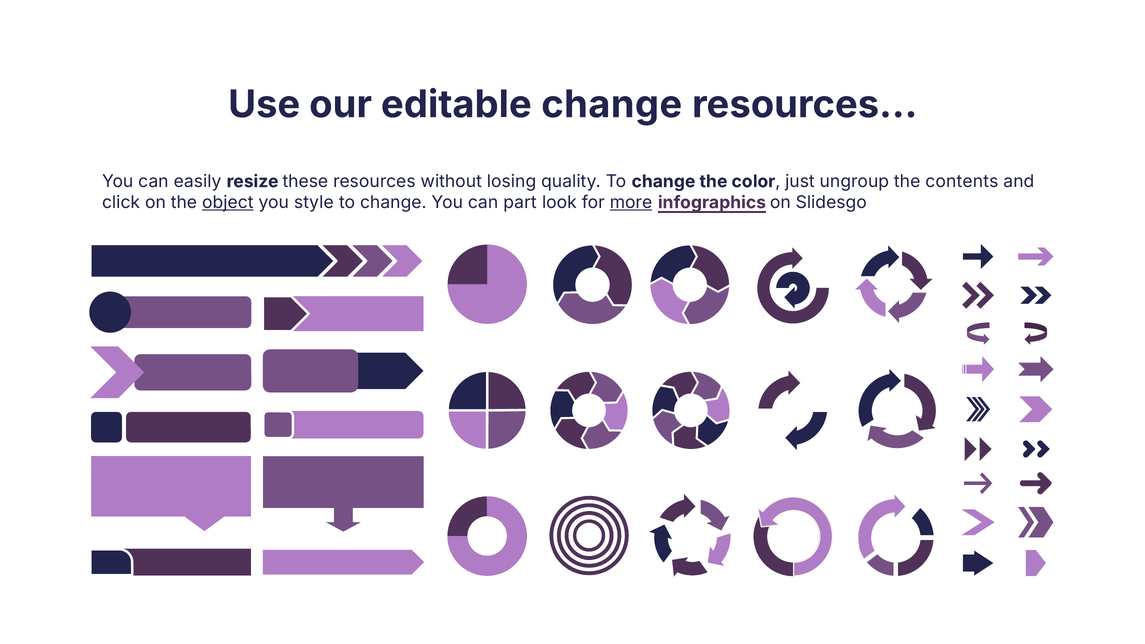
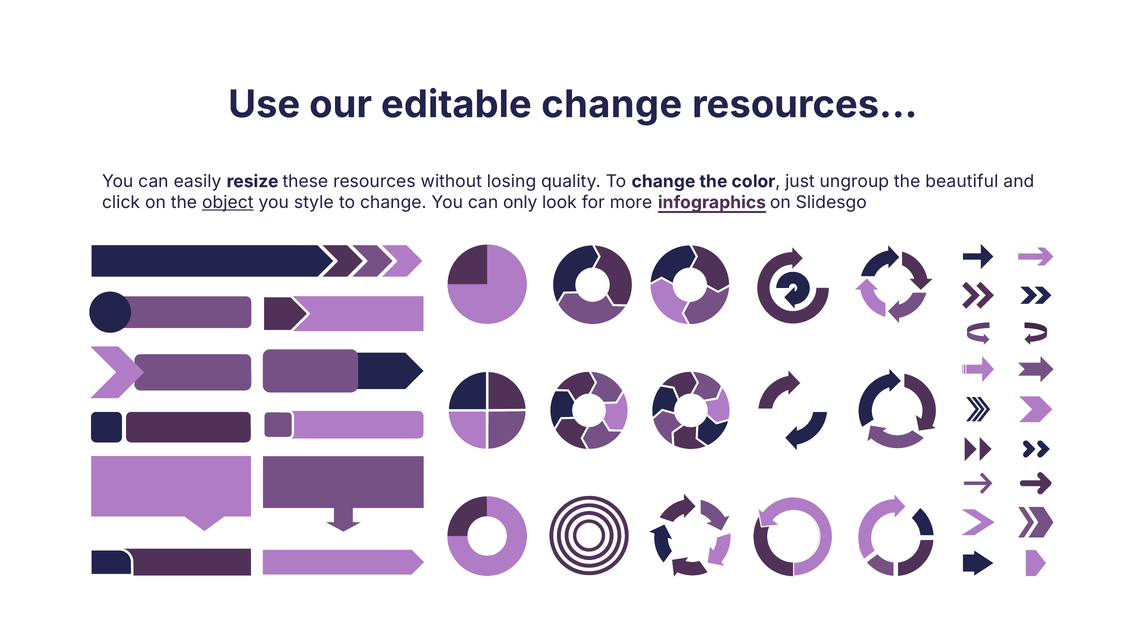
contents: contents -> beautiful (962, 181)
part: part -> only (520, 202)
more underline: present -> none (631, 202)
